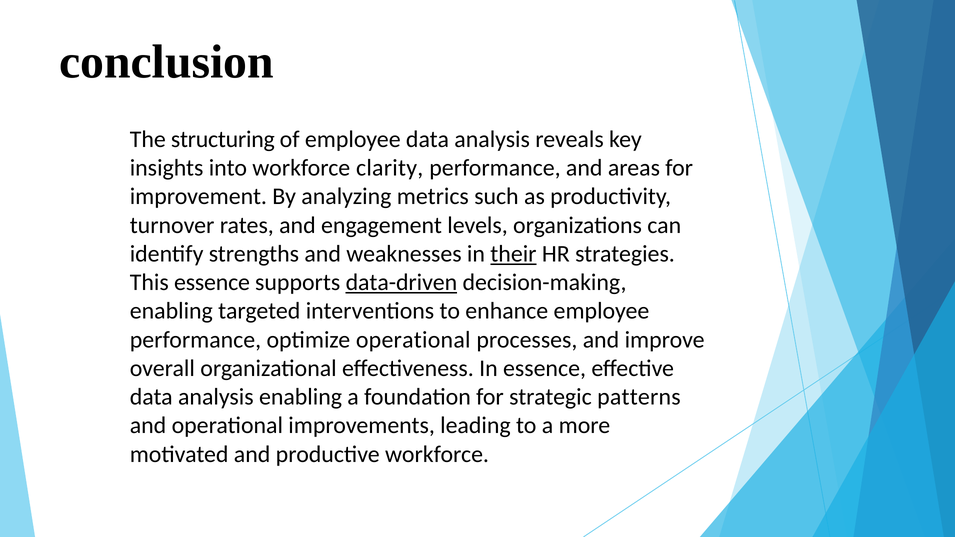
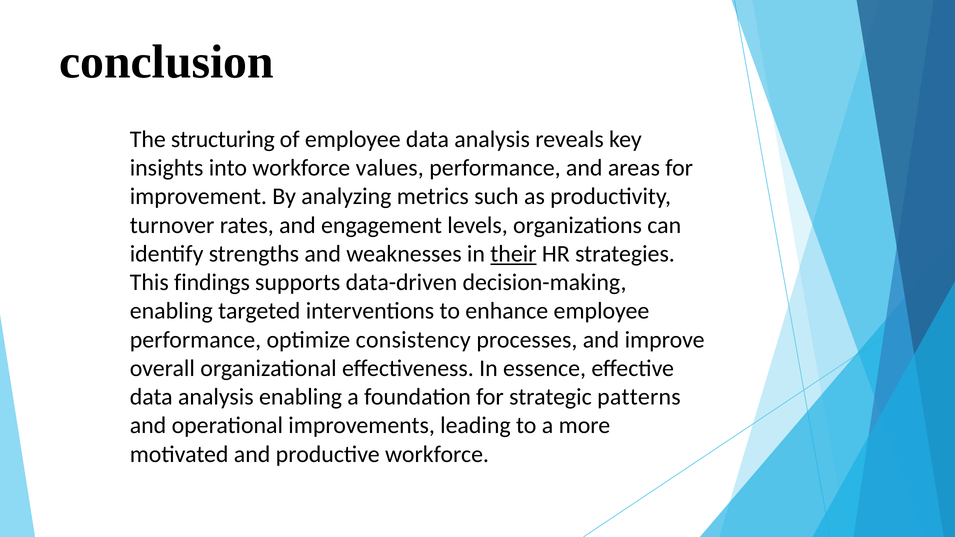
clarity: clarity -> values (390, 168)
This essence: essence -> findings (212, 283)
data-driven underline: present -> none (401, 283)
optimize operational: operational -> consistency (413, 340)
